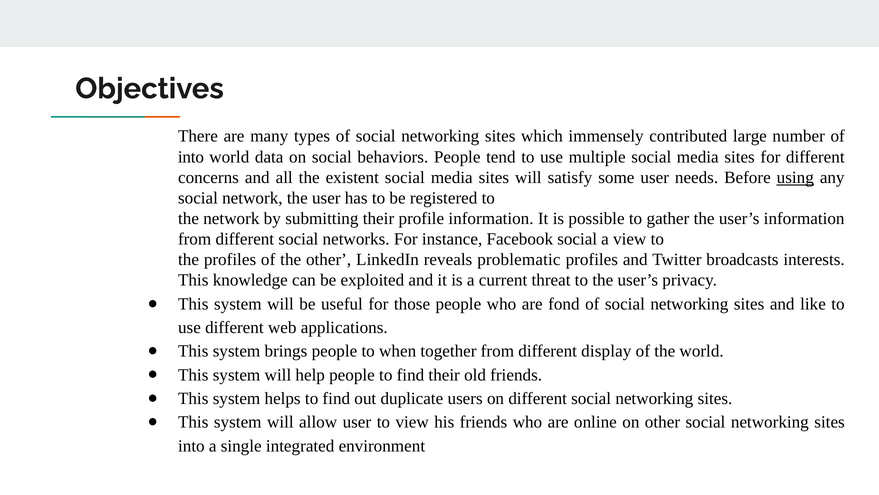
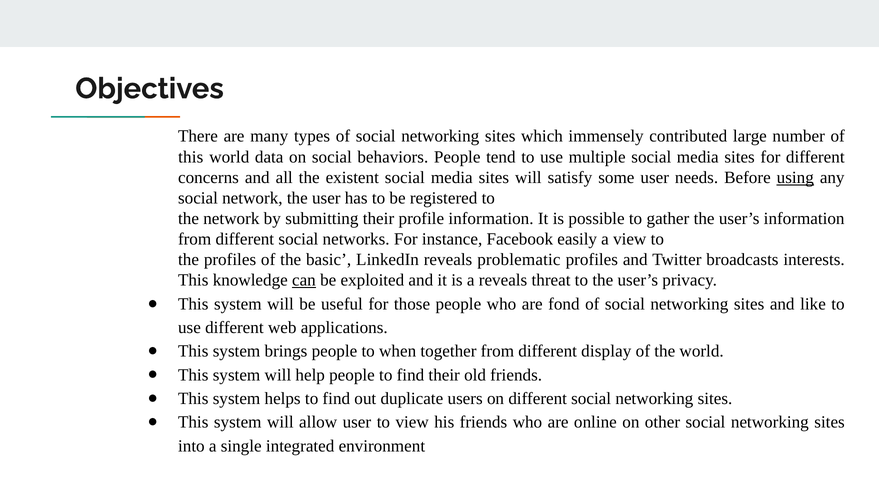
into: into -> this (191, 157)
Facebook social: social -> easily (577, 239)
the other: other -> basic (329, 259)
can underline: none -> present (304, 280)
a current: current -> reveals (503, 280)
